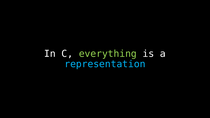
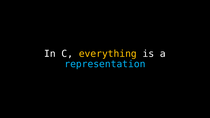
everything colour: light green -> yellow (108, 54)
